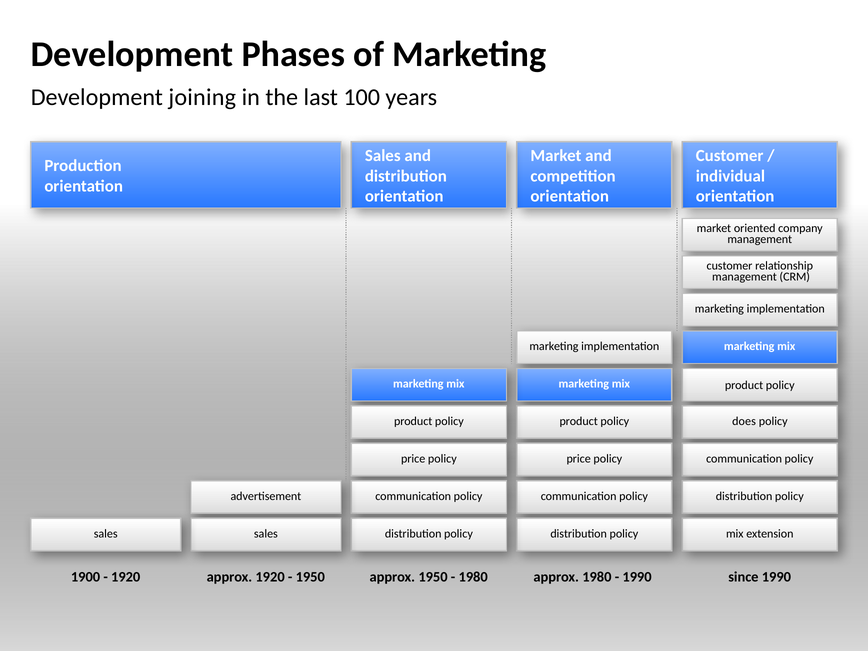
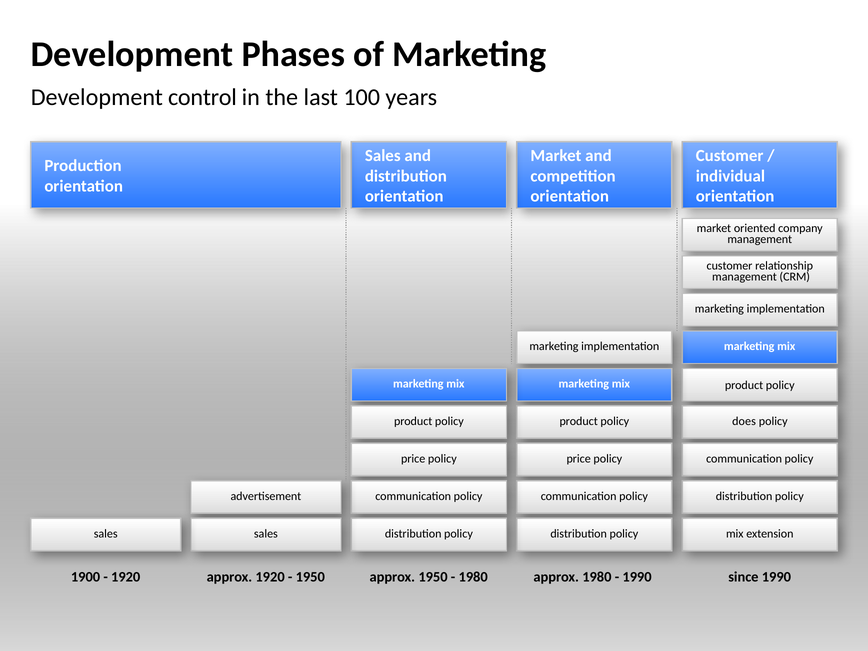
joining: joining -> control (202, 97)
